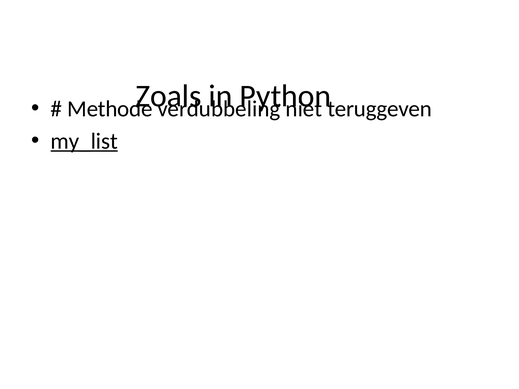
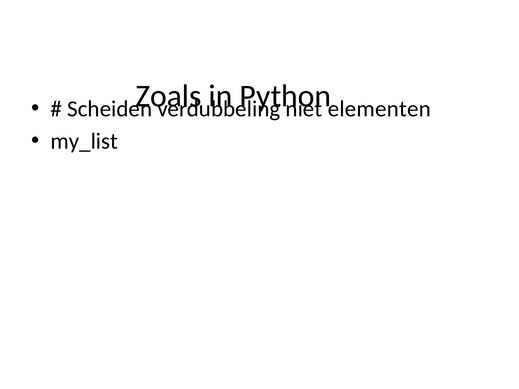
Methode: Methode -> Scheiden (110, 109)
teruggeven: teruggeven -> elementen (379, 109)
my_list underline: present -> none (84, 141)
